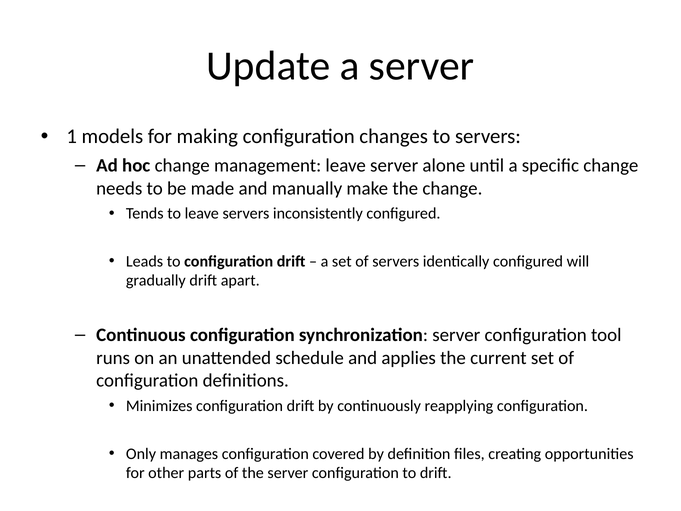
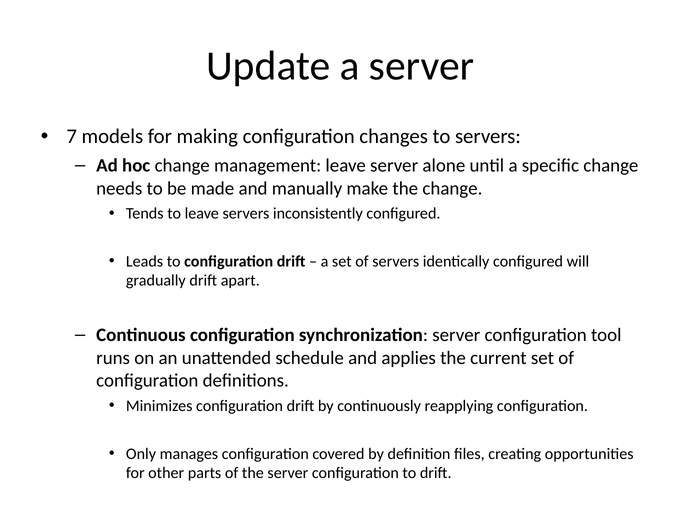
1: 1 -> 7 (72, 137)
